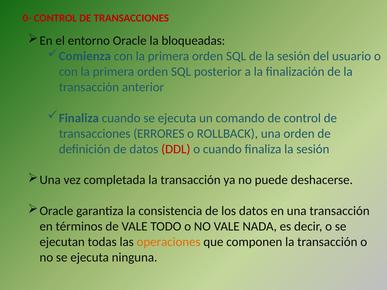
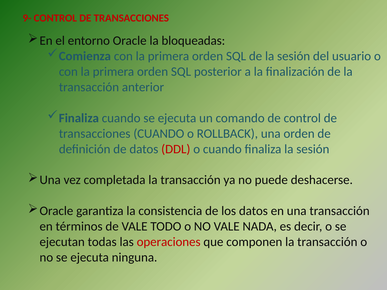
0-: 0- -> 9- (27, 18)
transacciones ERRORES: ERRORES -> CUANDO (159, 134)
operaciones colour: orange -> red (169, 242)
